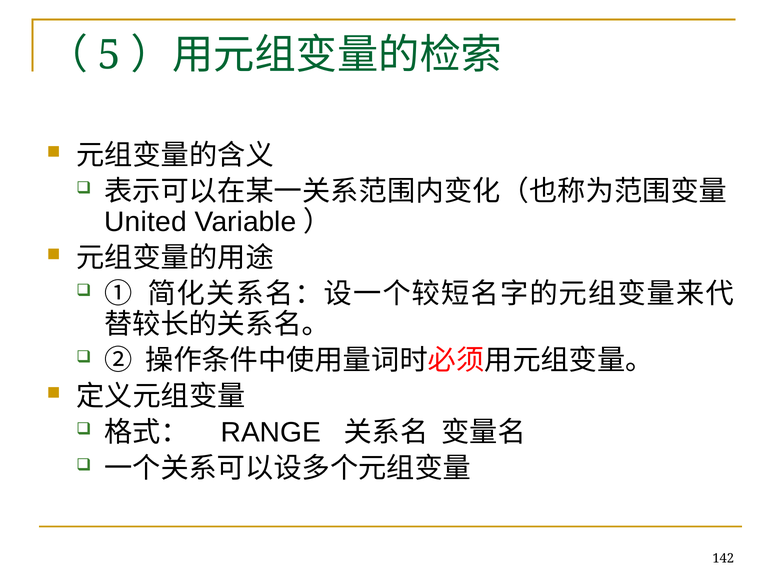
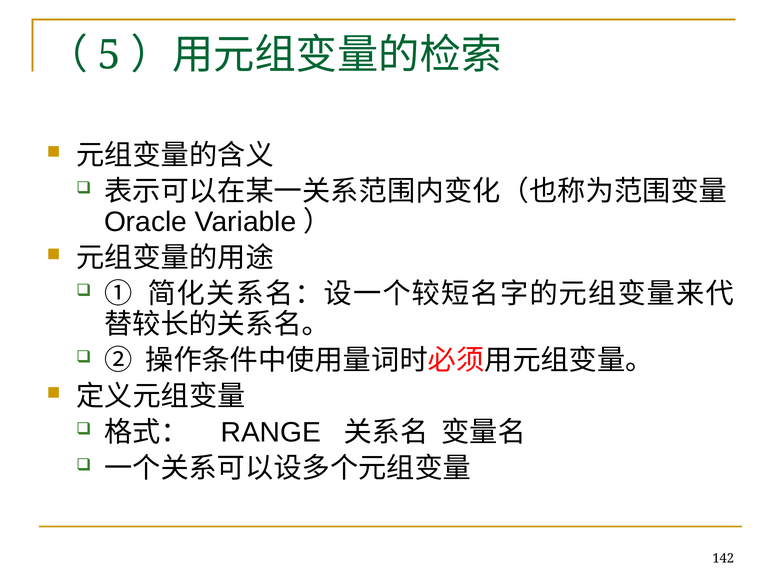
United: United -> Oracle (146, 222)
